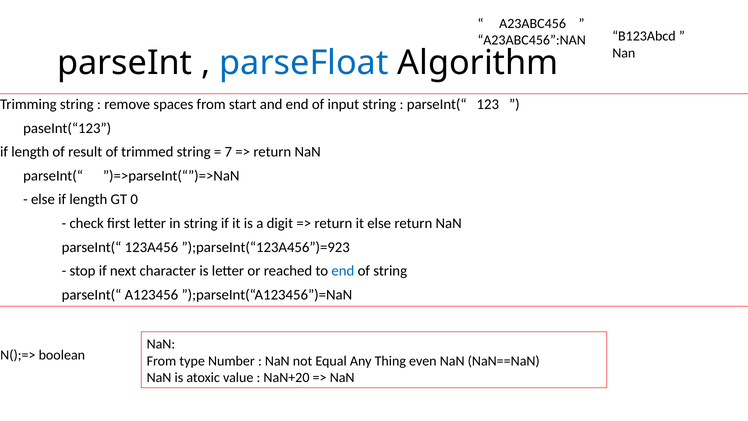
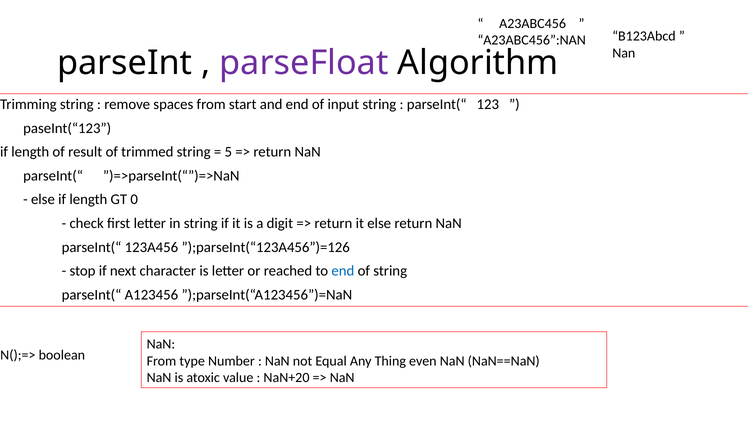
parseFloat colour: blue -> purple (304, 63)
7: 7 -> 5 (228, 152)
”);parseInt(“123A456”)=923: ”);parseInt(“123A456”)=923 -> ”);parseInt(“123A456”)=126 (266, 247)
